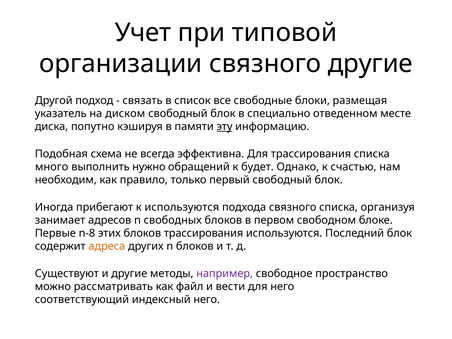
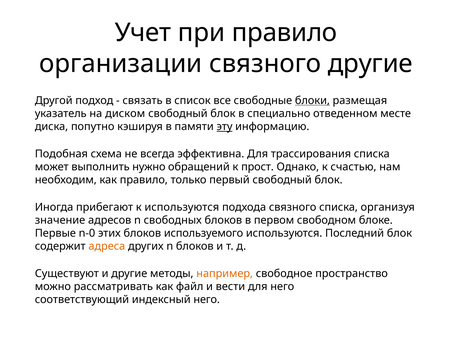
при типовой: типовой -> правило (285, 33)
блоки underline: none -> present (312, 100)
много: много -> может (52, 167)
будет: будет -> прост (257, 167)
занимает: занимает -> значение (60, 220)
n-8: n-8 -> n-0 (87, 233)
блоков трассирования: трассирования -> используемого (204, 233)
например colour: purple -> orange (225, 273)
